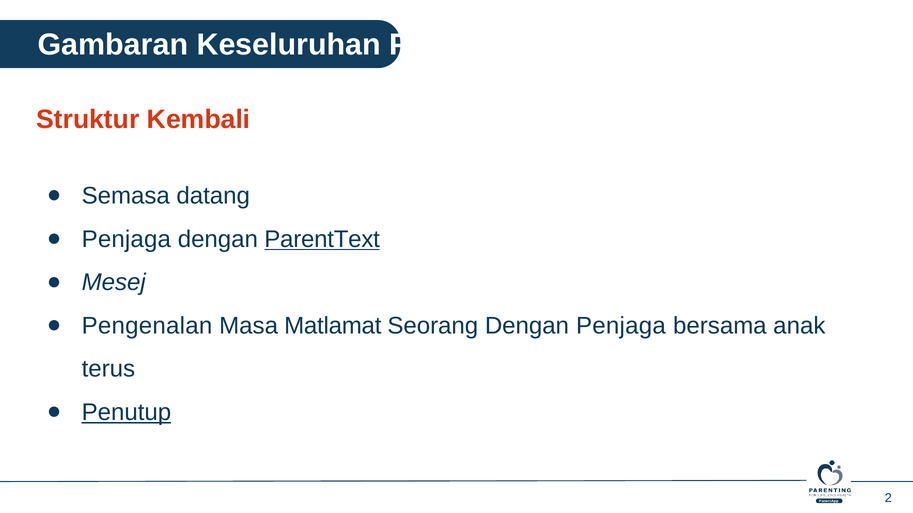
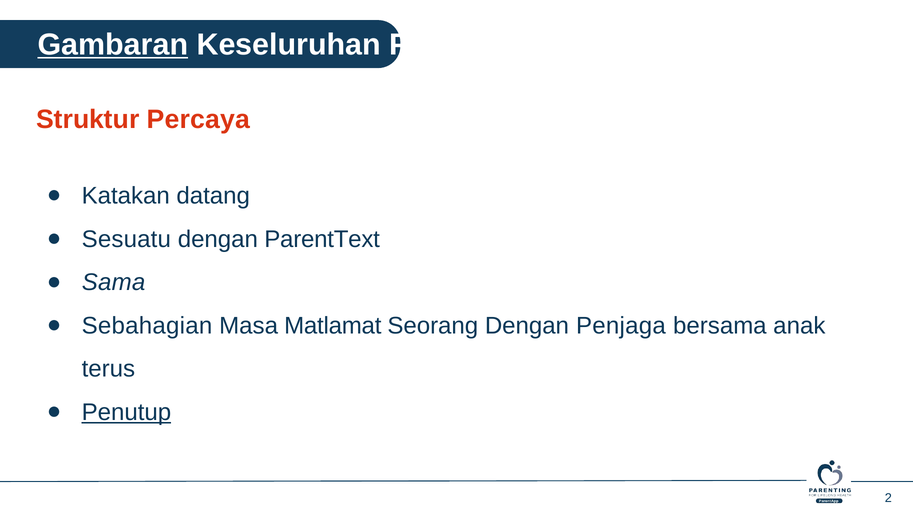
Gambaran underline: none -> present (113, 45)
Kembali: Kembali -> Percaya (199, 119)
Semasa: Semasa -> Katakan (126, 196)
Penjaga: Penjaga -> Sesuatu (126, 239)
ParentText underline: present -> none (322, 239)
Mesej: Mesej -> Sama (114, 283)
Pengenalan: Pengenalan -> Sebahagian (147, 326)
